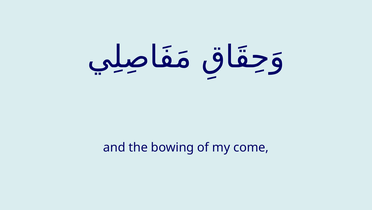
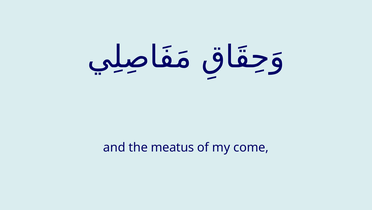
bowing: bowing -> meatus (173, 147)
